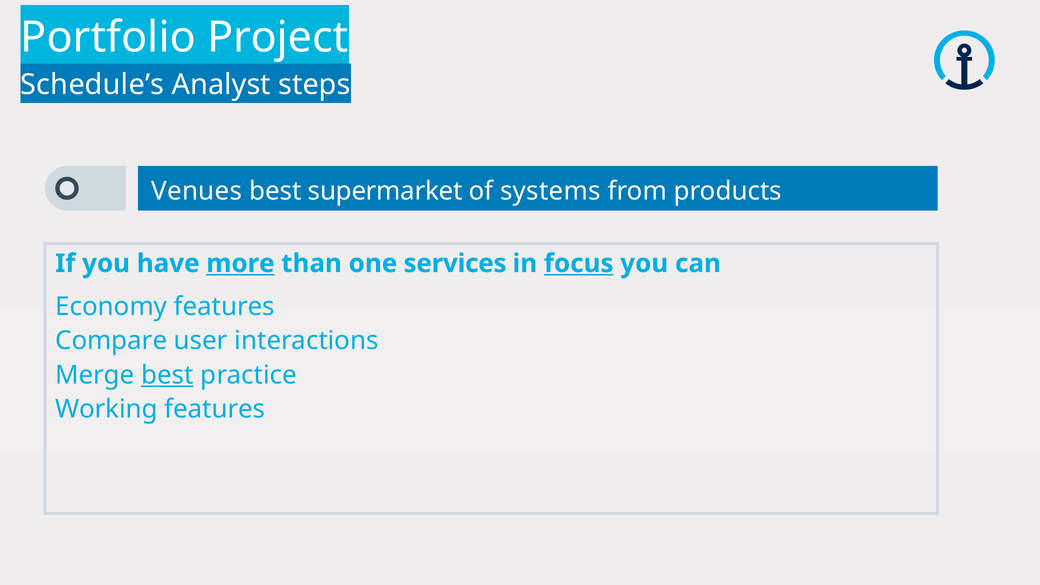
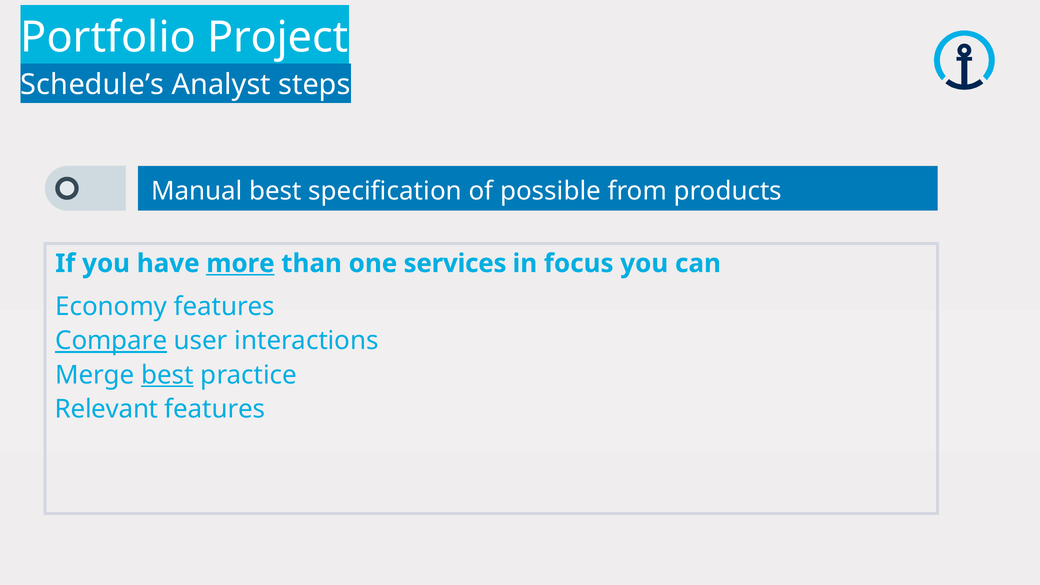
Venues: Venues -> Manual (197, 191)
supermarket: supermarket -> specification (385, 191)
systems: systems -> possible (551, 191)
focus underline: present -> none (579, 263)
Compare underline: none -> present (111, 341)
Working: Working -> Relevant (107, 409)
